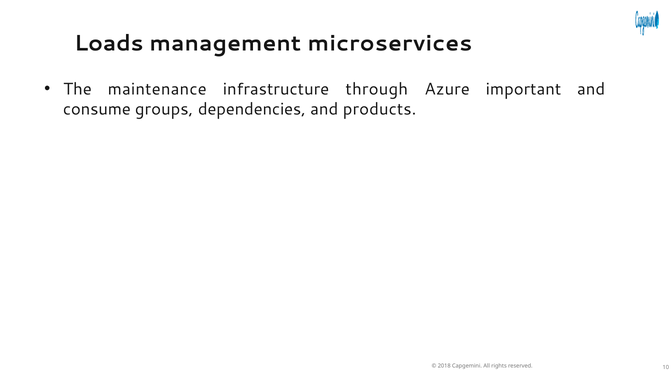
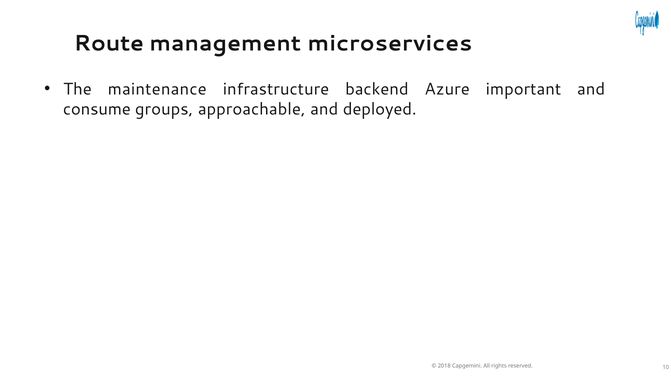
Loads: Loads -> Route (109, 43)
through: through -> backend (377, 89)
dependencies: dependencies -> approachable (252, 109)
products: products -> deployed (380, 109)
